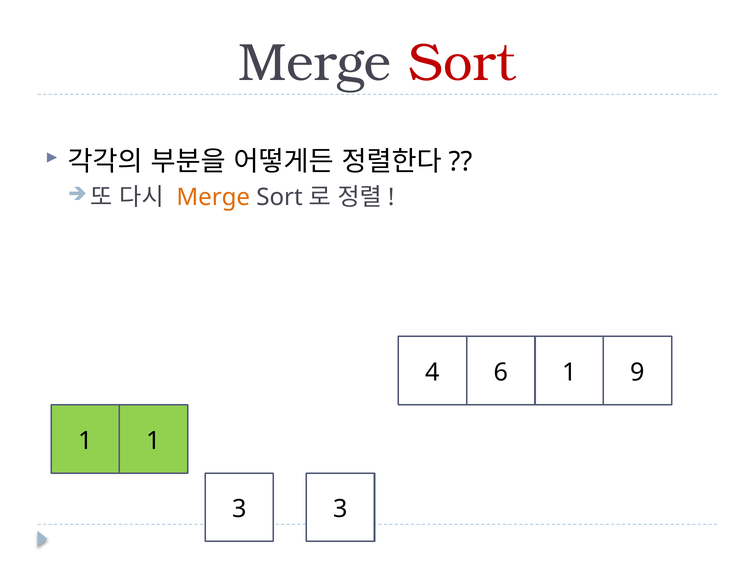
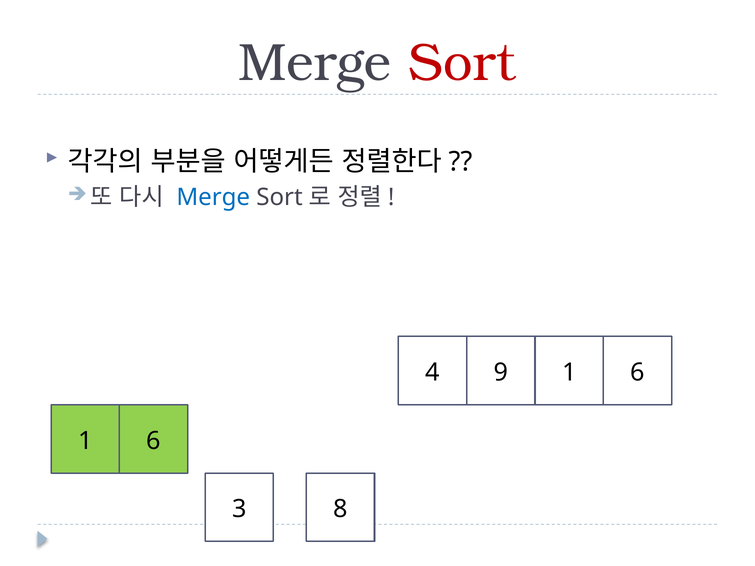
Merge colour: orange -> blue (213, 197)
6: 6 -> 9 (501, 373)
9: 9 -> 6 (638, 373)
1: 1 -> 6 (154, 441)
3 3: 3 -> 8 (340, 509)
